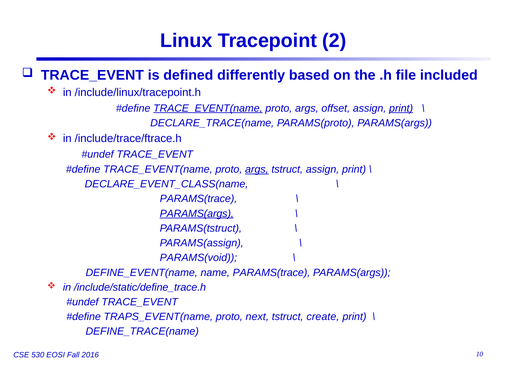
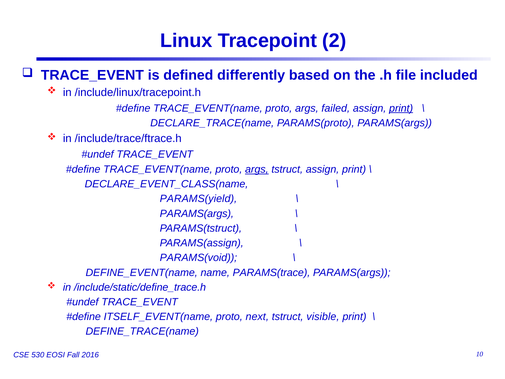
TRACE_EVENT(name underline: present -> none (208, 108)
offset: offset -> failed (336, 108)
PARAMS(trace: PARAMS(trace -> PARAMS(yield (198, 199)
PARAMS(args underline: present -> none (197, 213)
TRAPS_EVENT(name: TRAPS_EVENT(name -> ITSELF_EVENT(name (158, 317)
create: create -> visible (323, 317)
